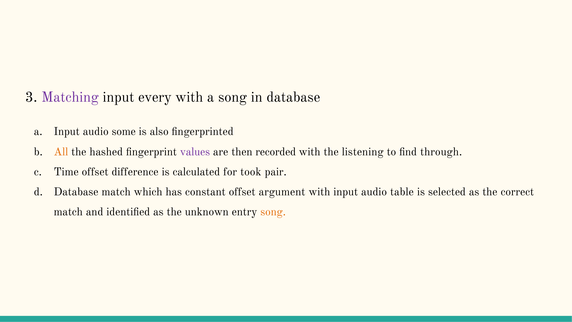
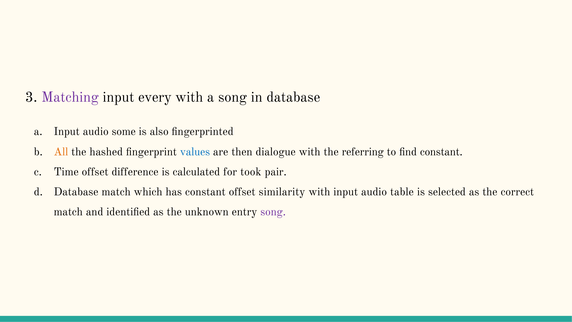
values colour: purple -> blue (195, 152)
recorded: recorded -> dialogue (276, 152)
listening: listening -> referring (363, 152)
find through: through -> constant (441, 152)
argument: argument -> similarity (282, 192)
song colour: orange -> purple (273, 212)
